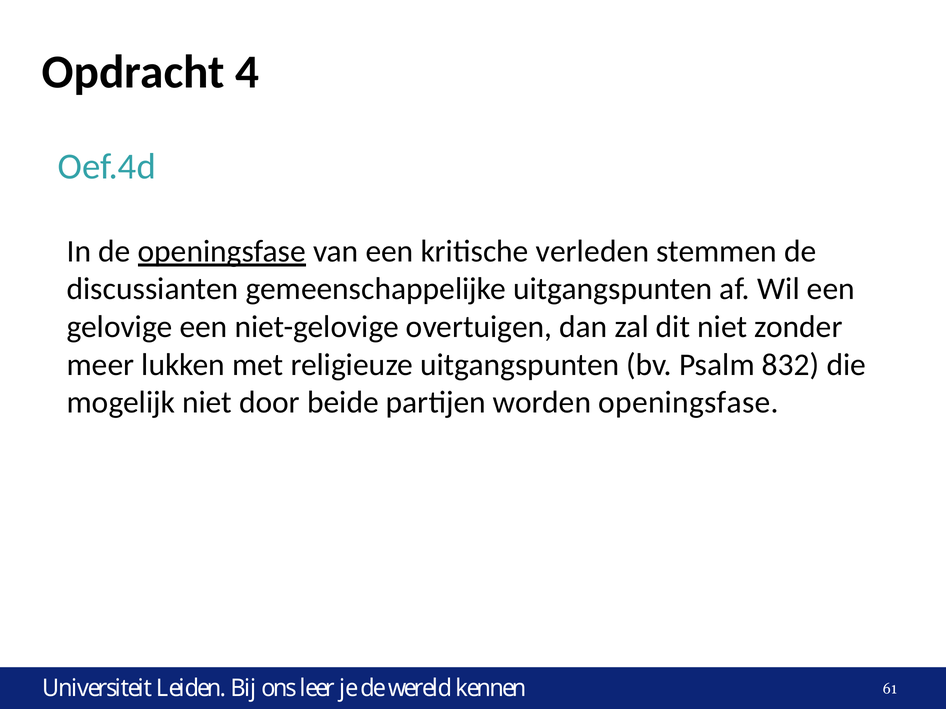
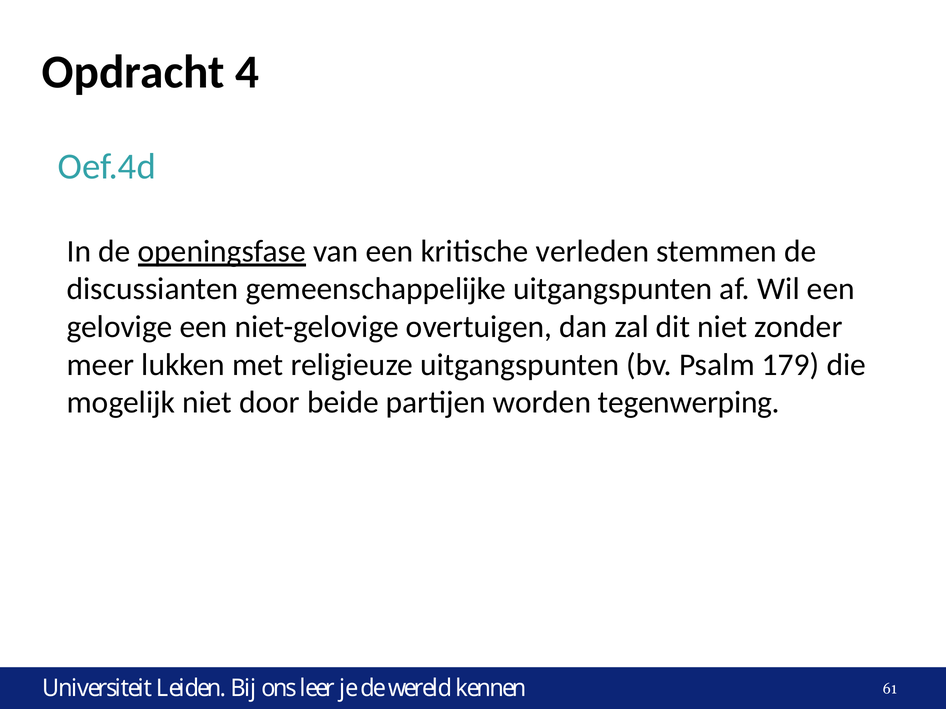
832: 832 -> 179 (791, 365)
worden openingsfase: openingsfase -> tegenwerping (689, 403)
